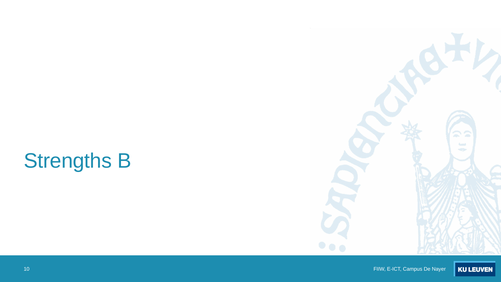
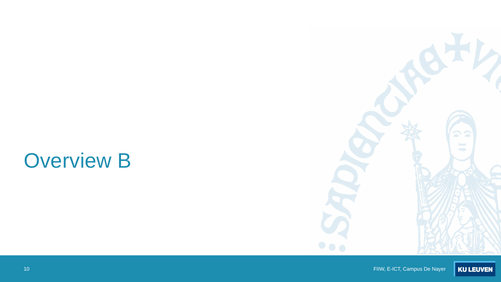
Strengths: Strengths -> Overview (68, 161)
